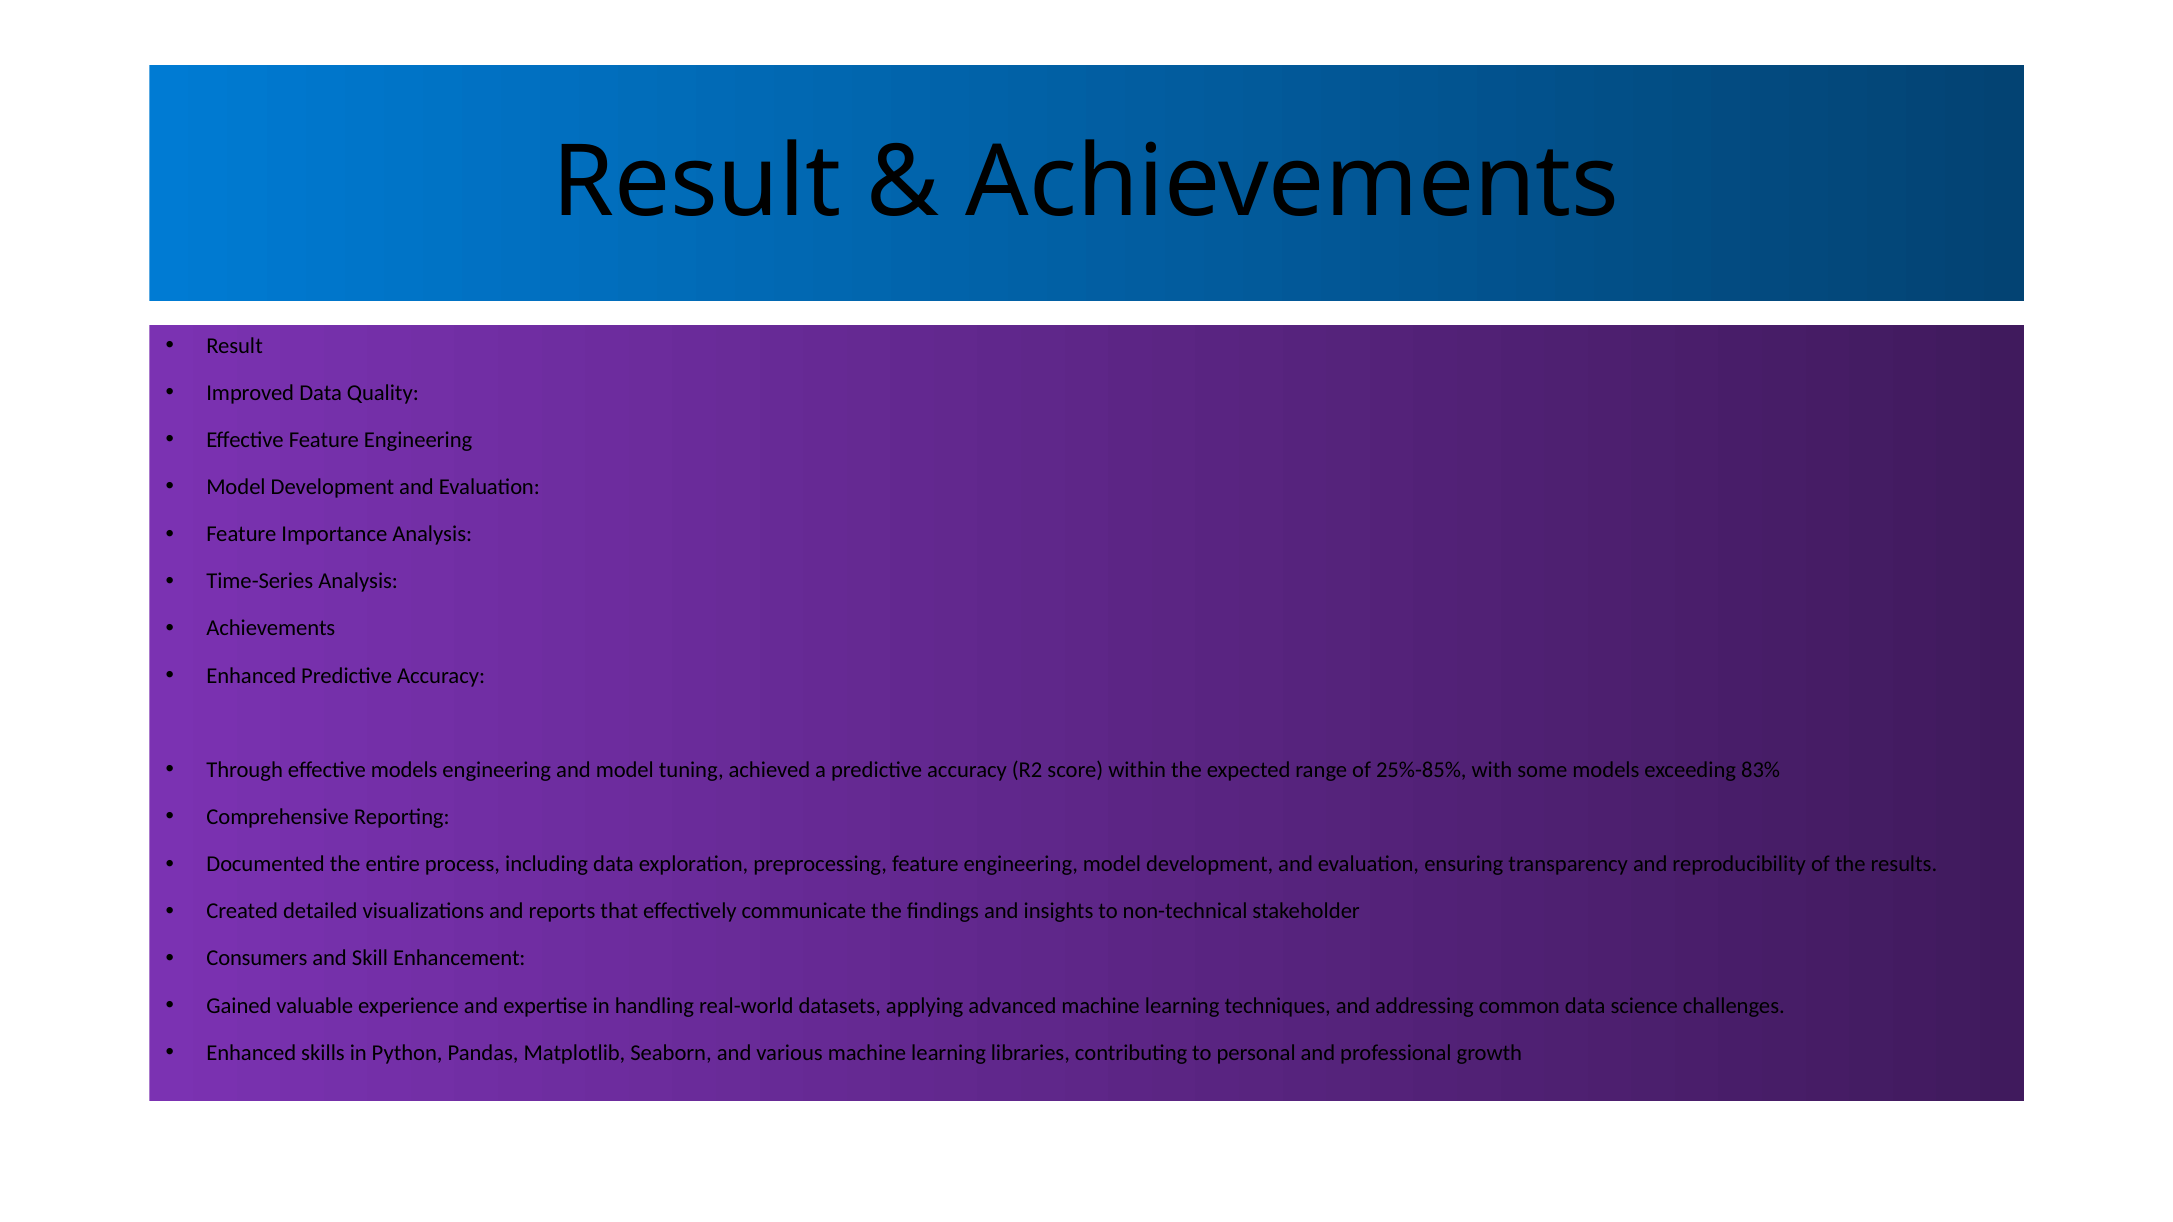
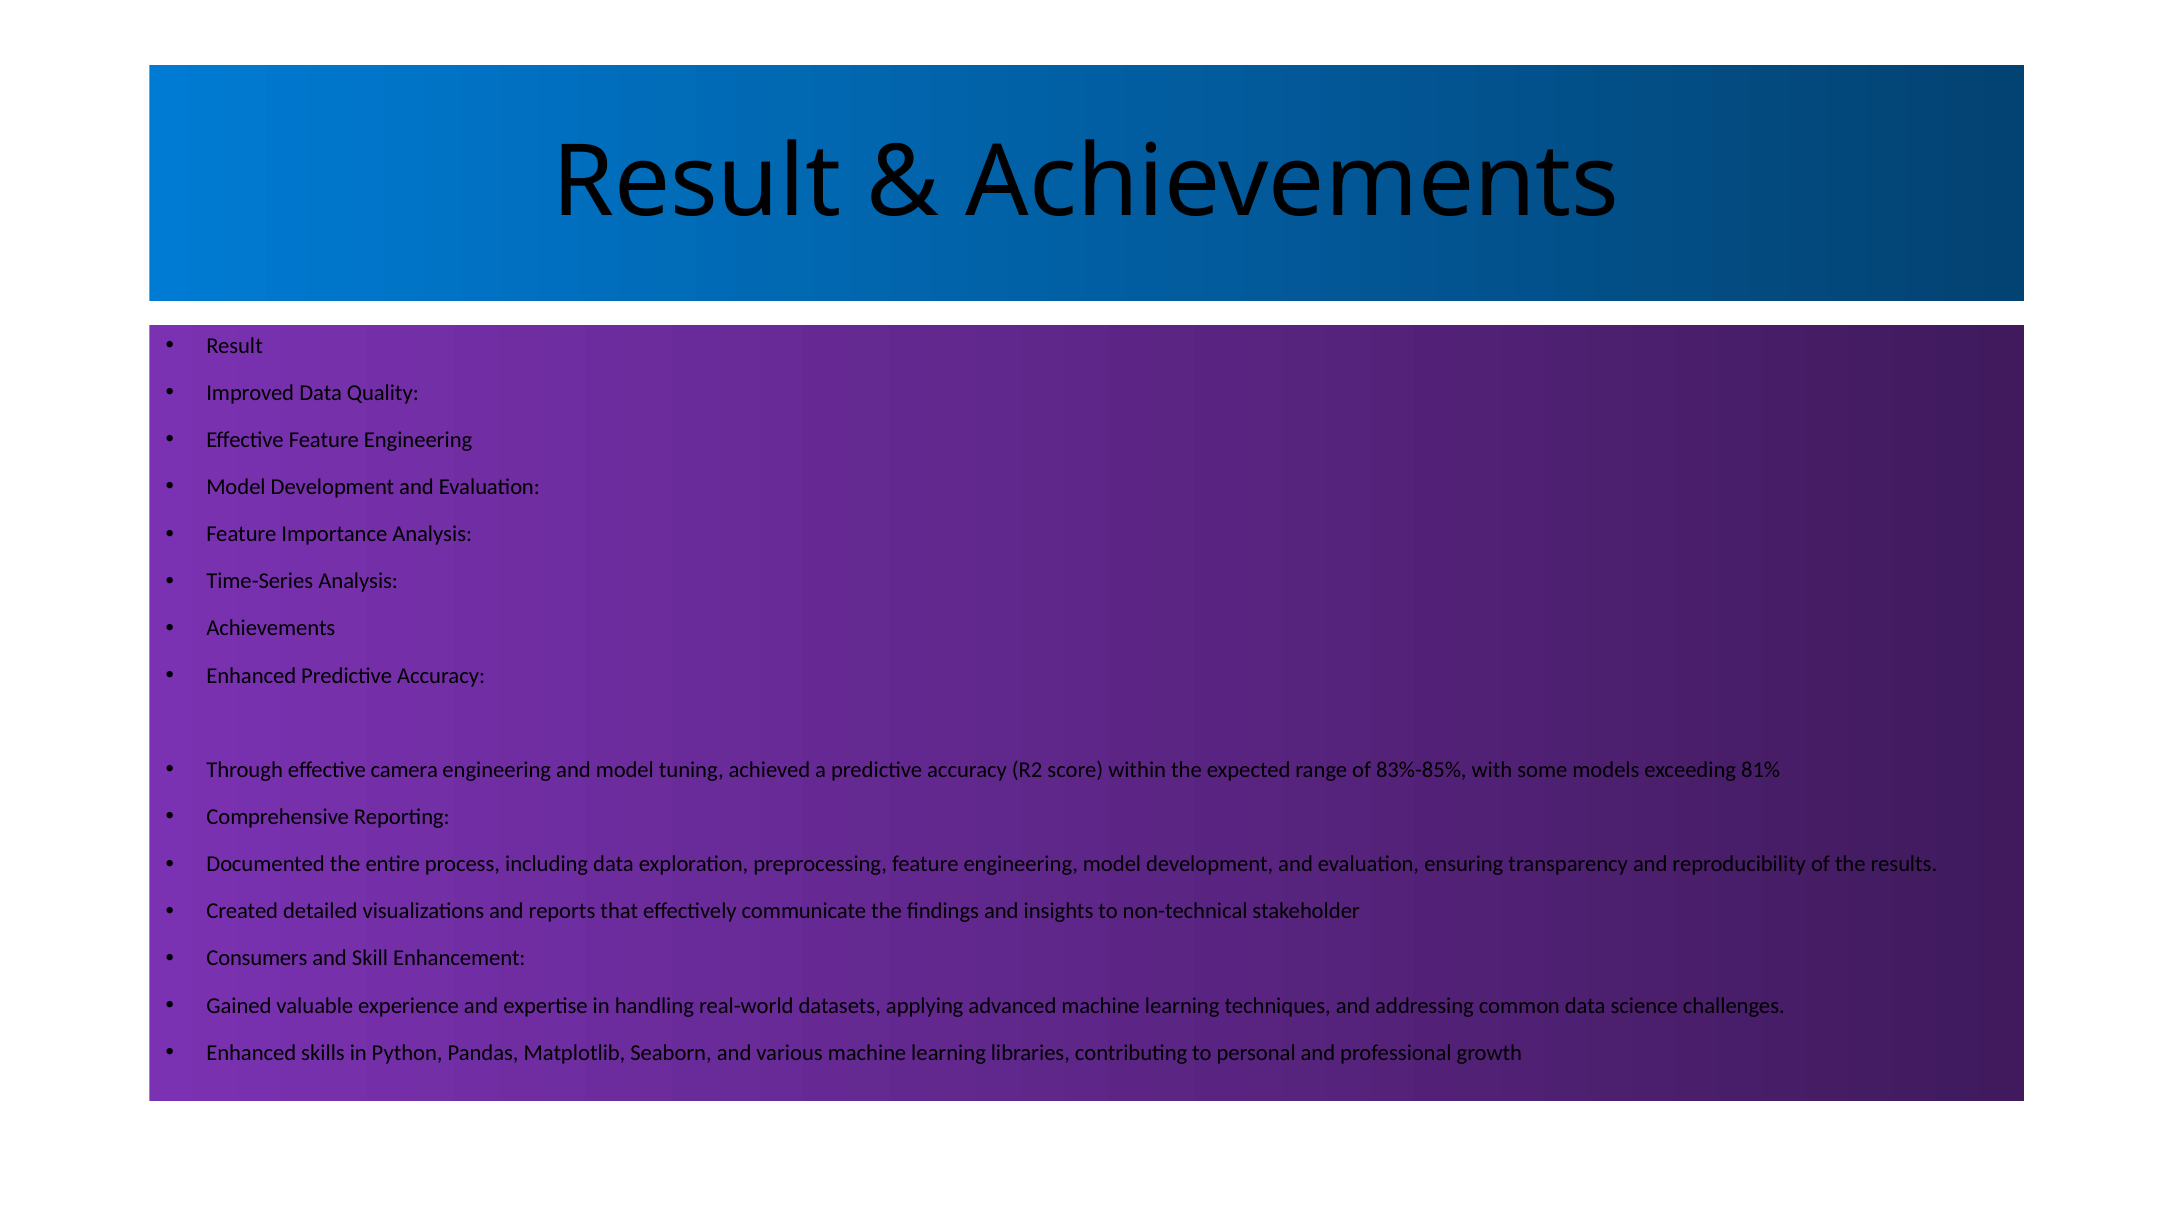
effective models: models -> camera (404, 770)
25%-85%: 25%-85% -> 83%-85% (1421, 770)
83%: 83% -> 81% (1761, 770)
